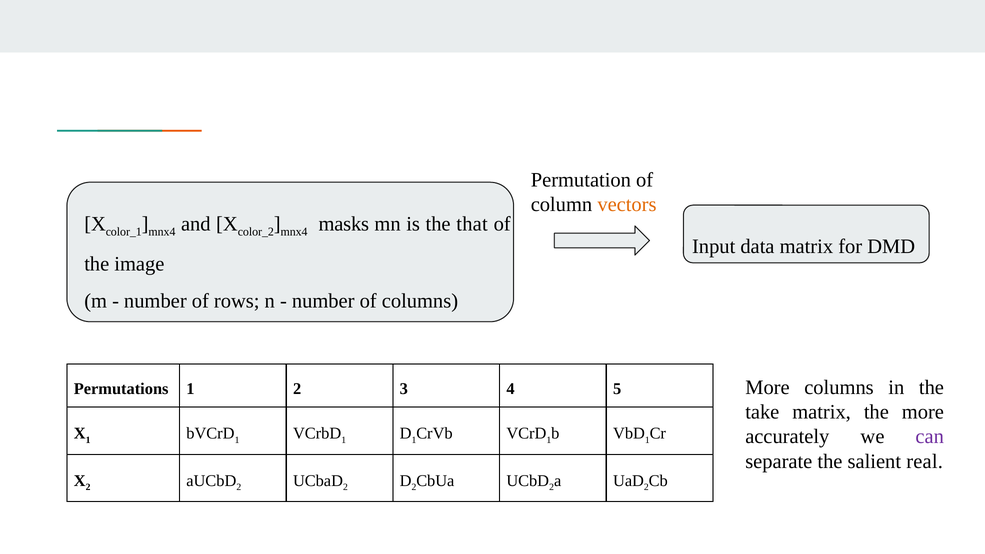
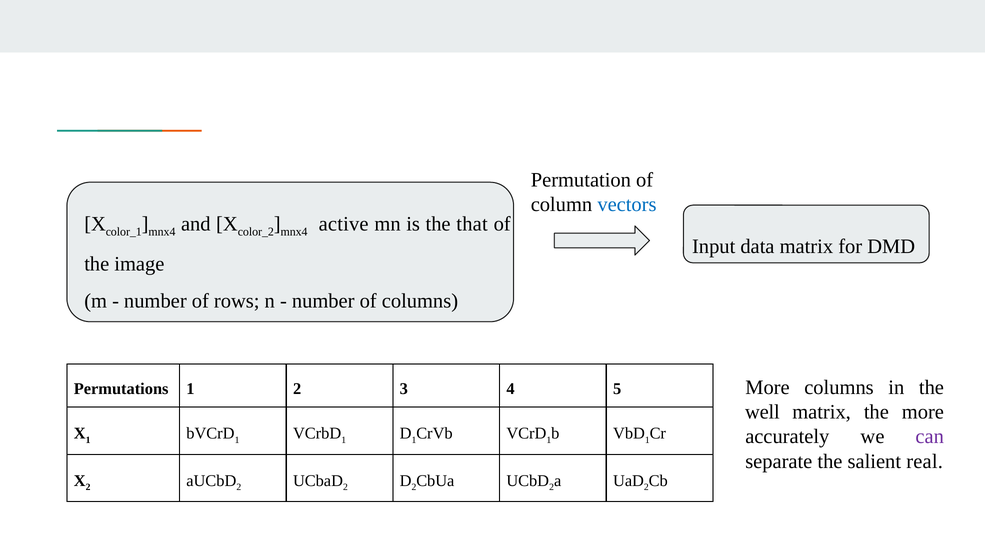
vectors colour: orange -> blue (627, 205)
masks: masks -> active (344, 224)
take: take -> well (762, 412)
